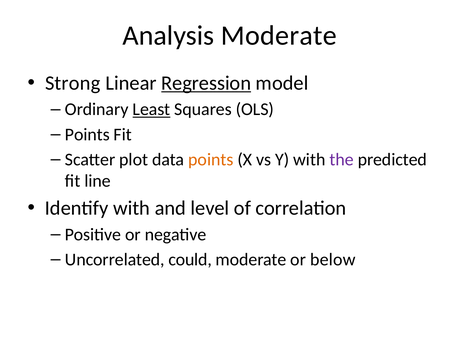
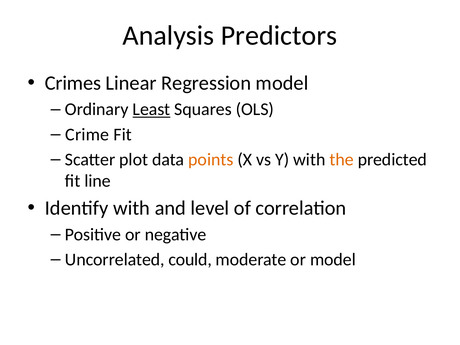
Analysis Moderate: Moderate -> Predictors (279, 36)
Strong: Strong -> Crimes (73, 83)
Regression underline: present -> none (206, 83)
Points: Points -> Crime (87, 134)
the colour: purple -> orange (342, 159)
or below: below -> model (333, 260)
